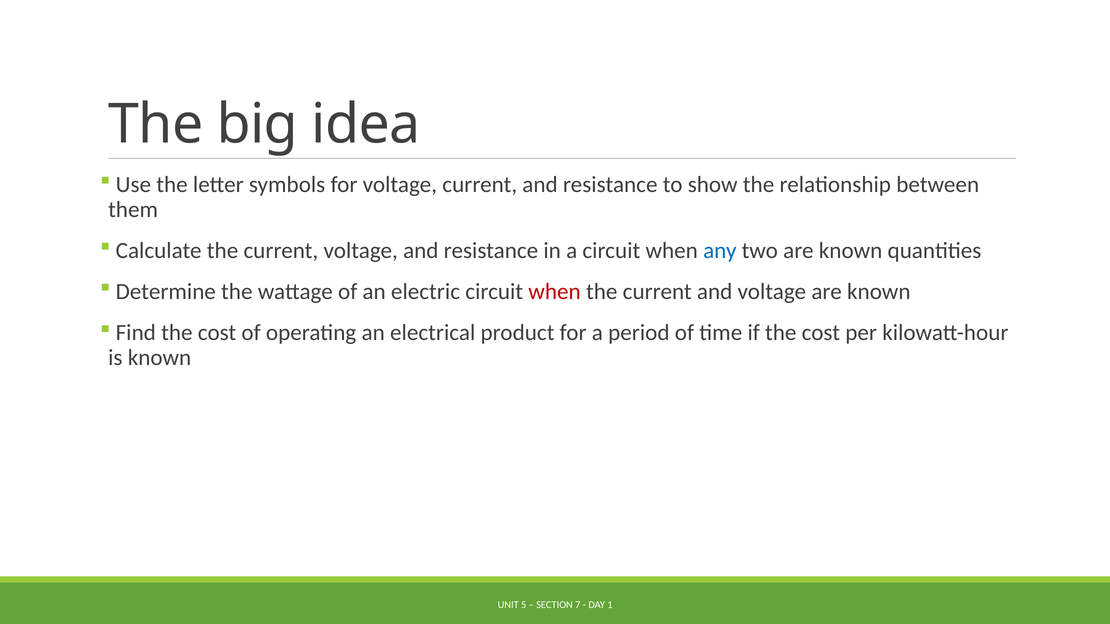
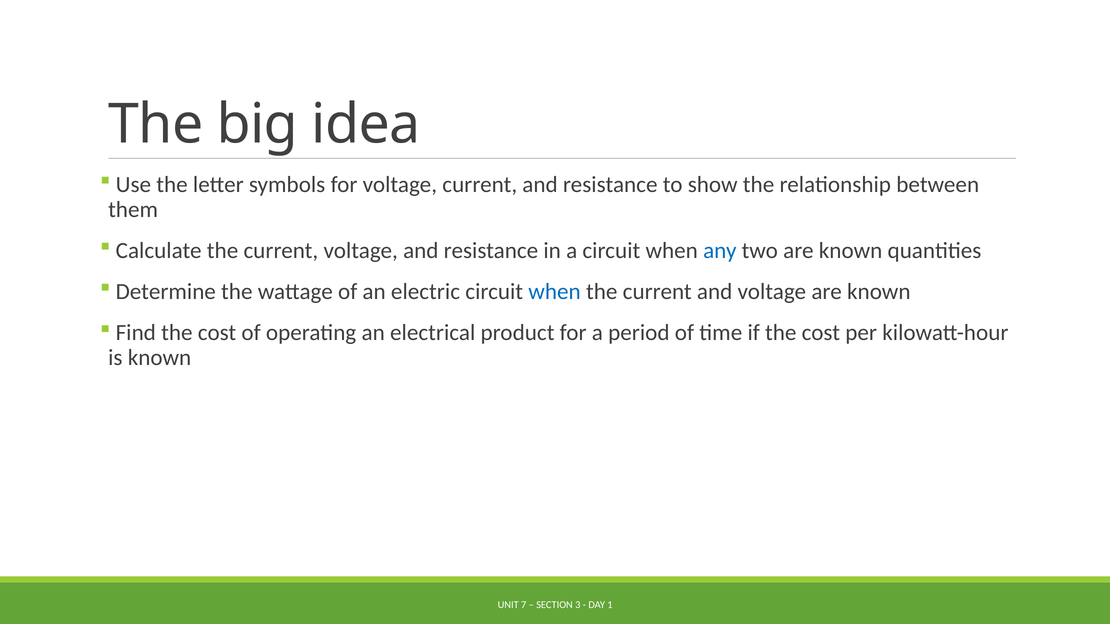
when colour: red -> blue (555, 292)
5: 5 -> 7 (524, 605)
7: 7 -> 3 (578, 605)
